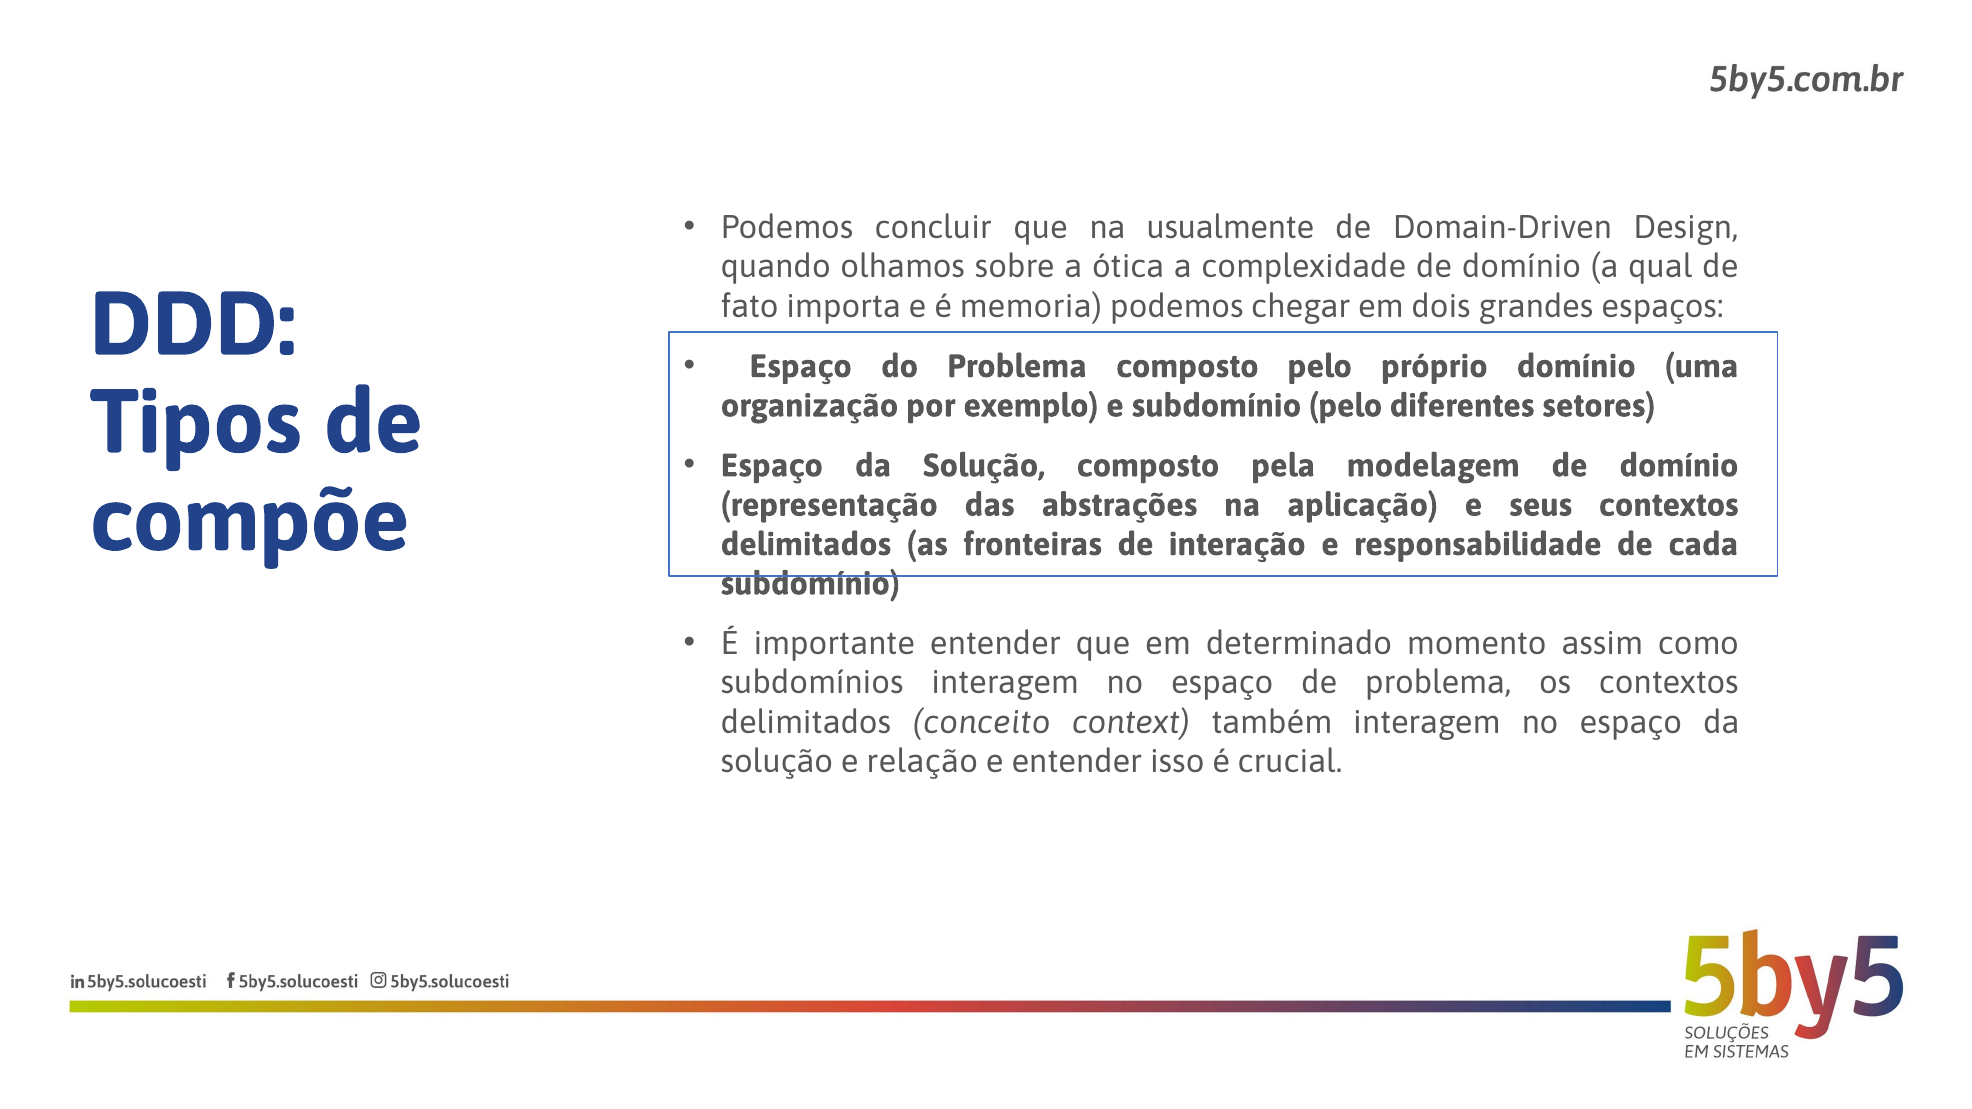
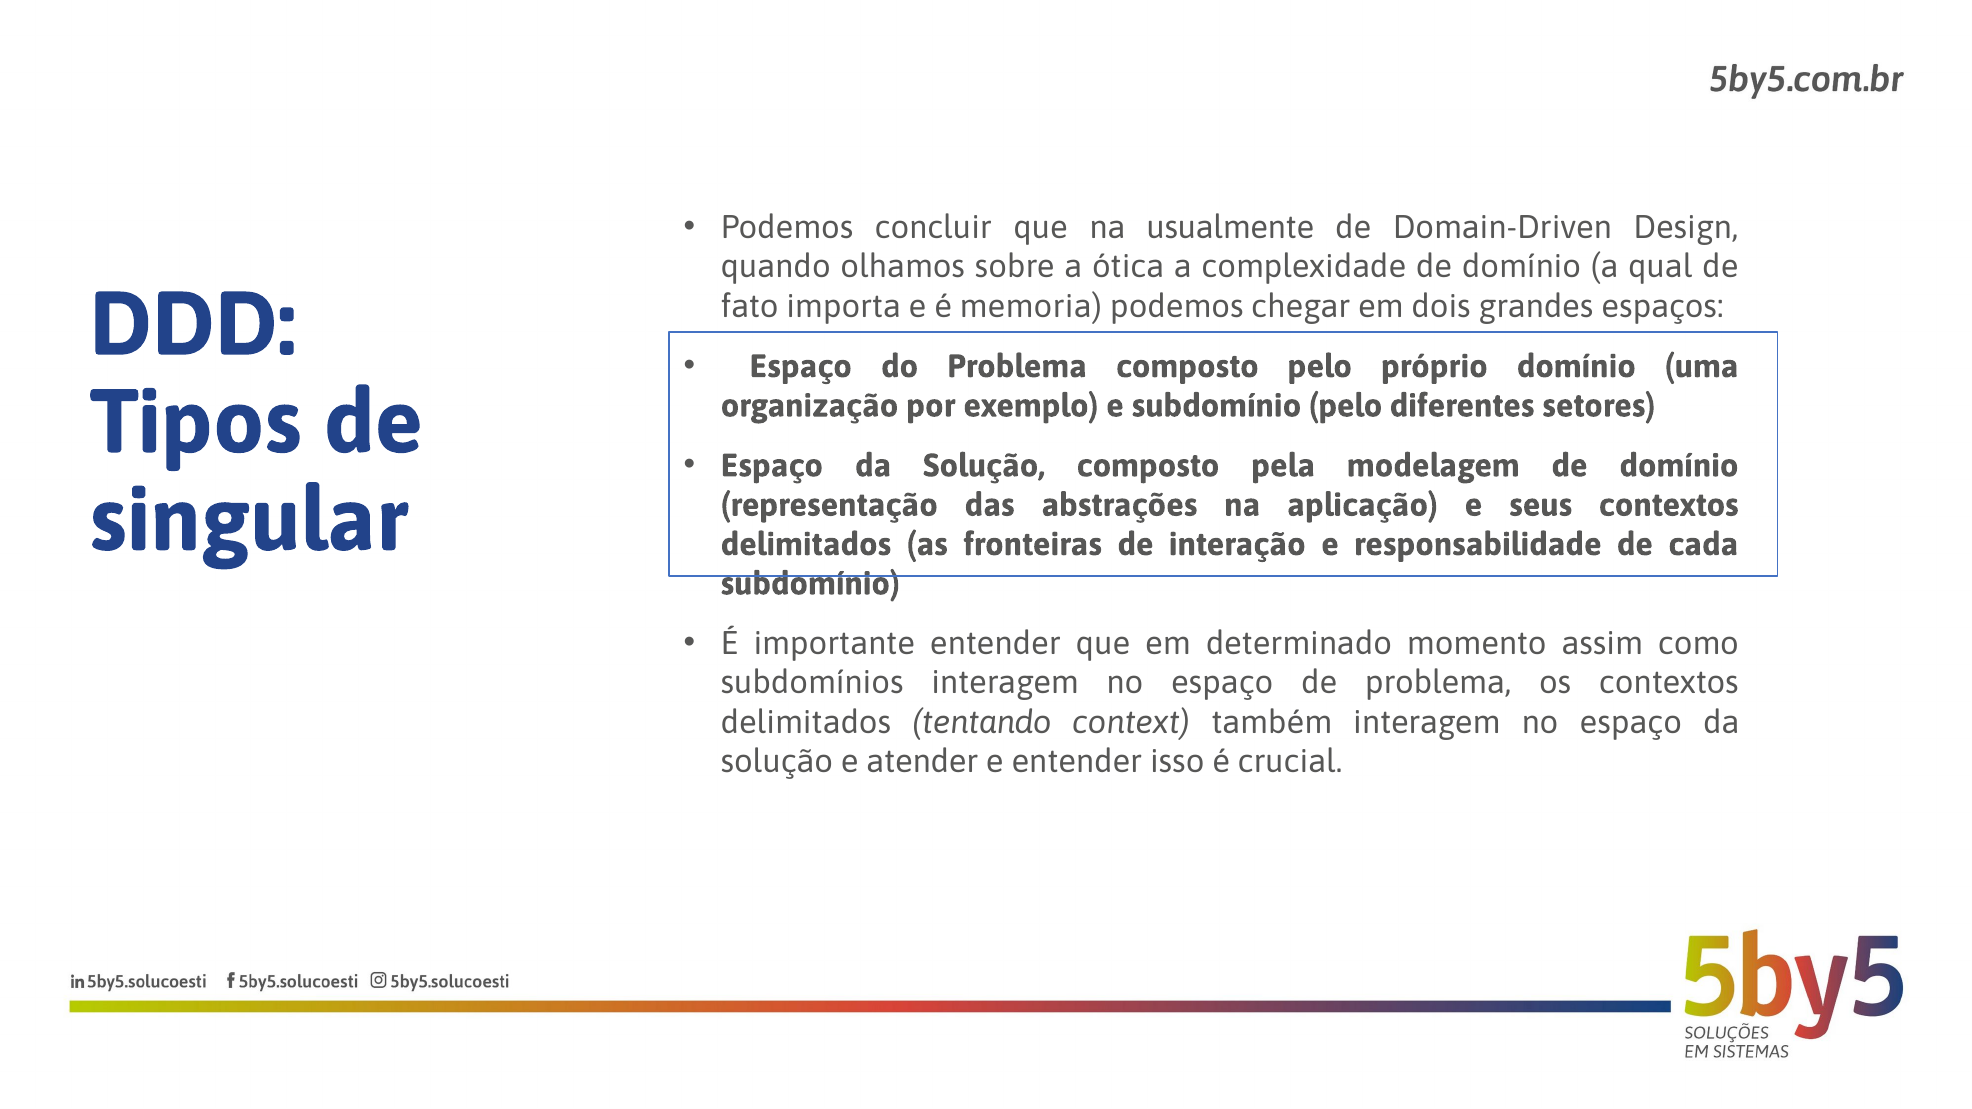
compõe: compõe -> singular (249, 520)
conceito: conceito -> tentando (982, 722)
relação: relação -> atender (922, 762)
